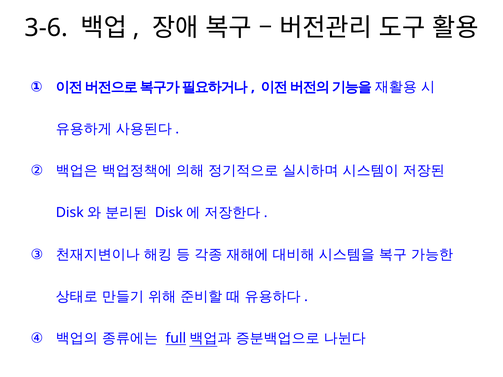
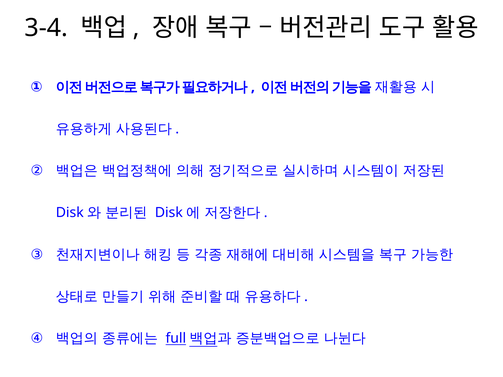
3-6: 3-6 -> 3-4 (46, 28)
